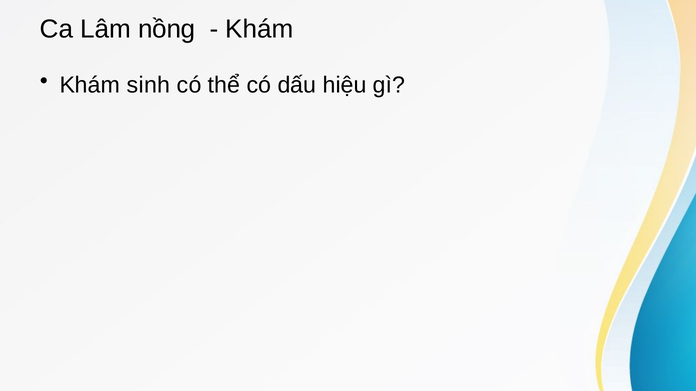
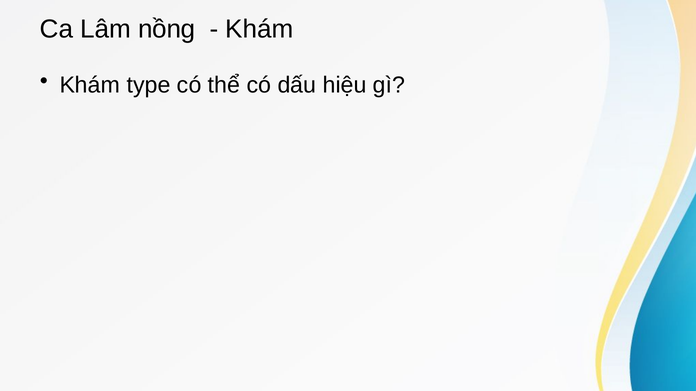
sinh: sinh -> type (149, 85)
